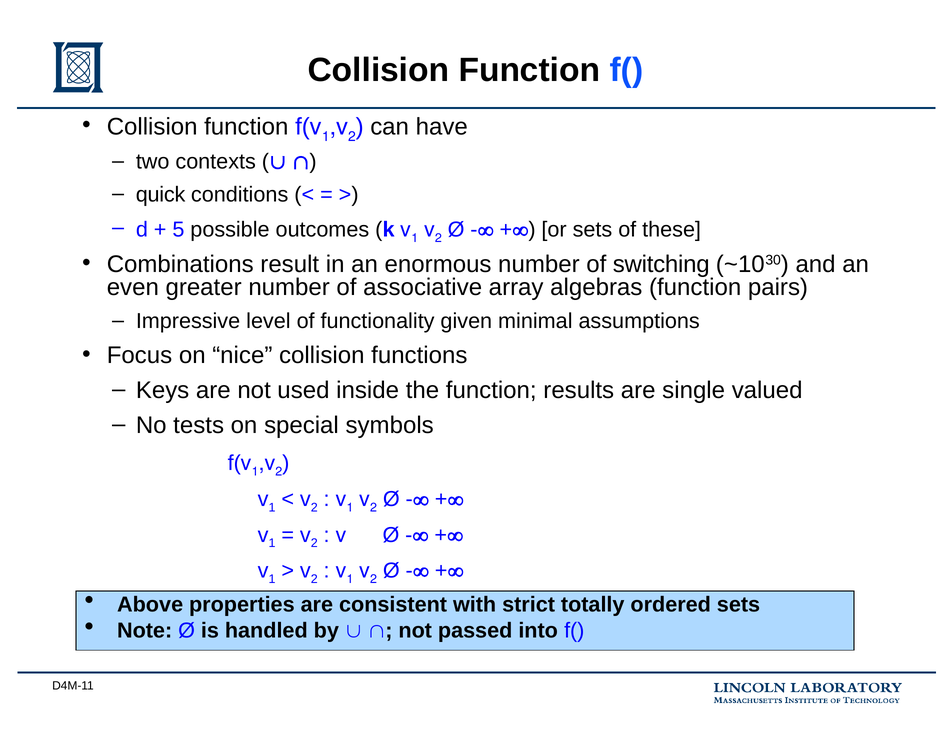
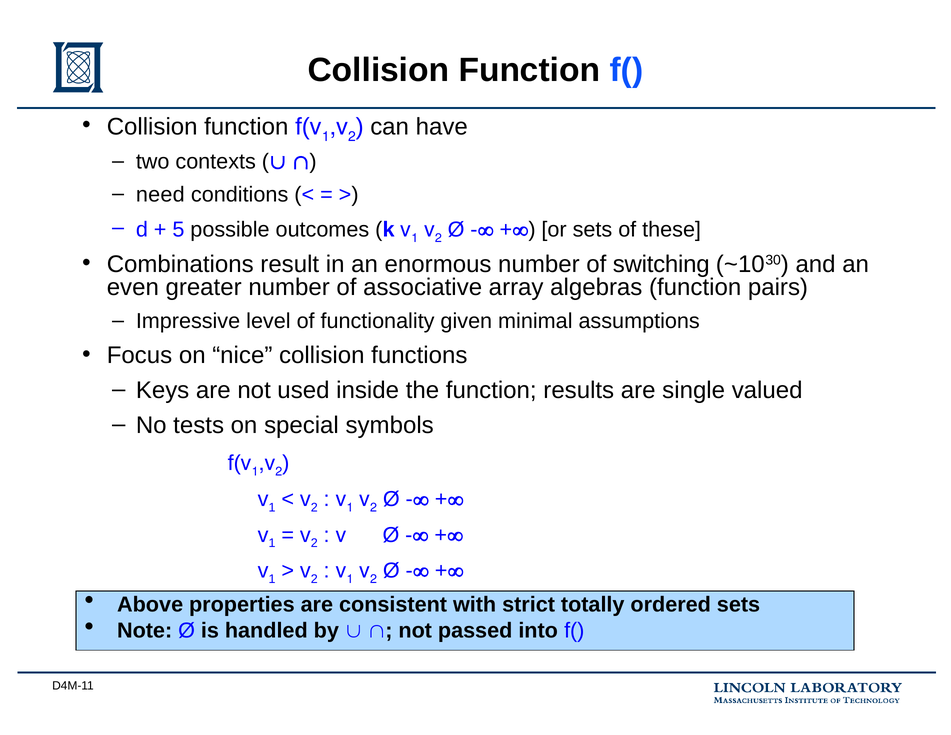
quick: quick -> need (160, 195)
